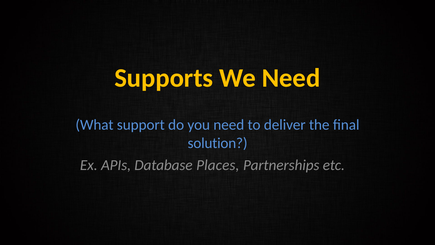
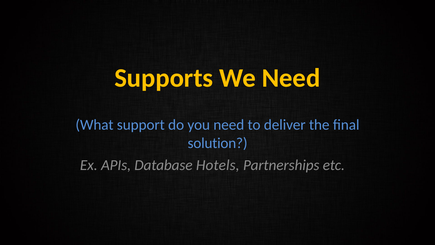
Places: Places -> Hotels (218, 165)
